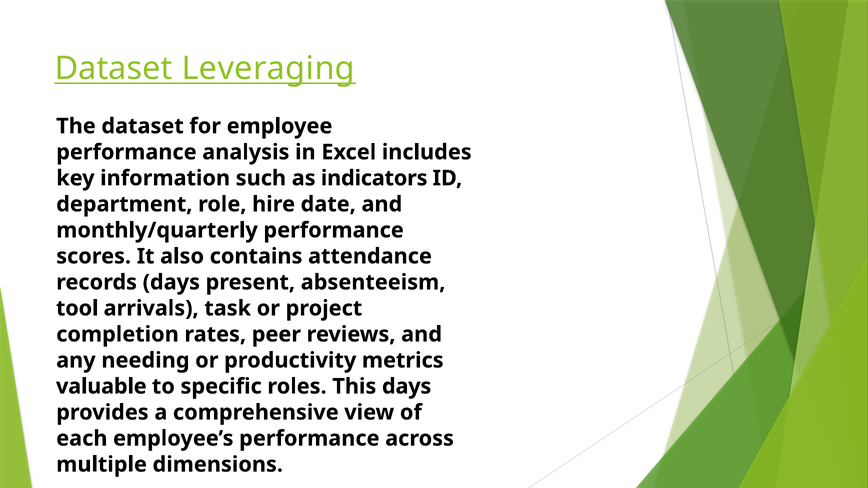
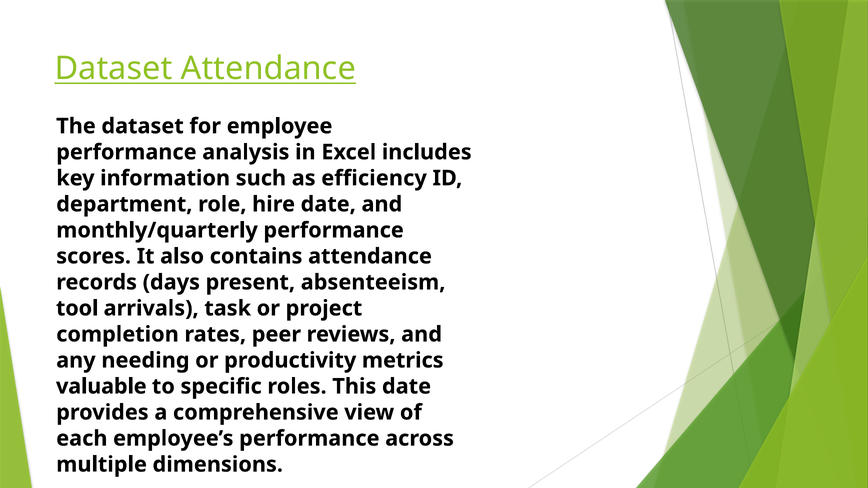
Dataset Leveraging: Leveraging -> Attendance (268, 68)
indicators: indicators -> efficiency (374, 178)
This days: days -> date (407, 387)
